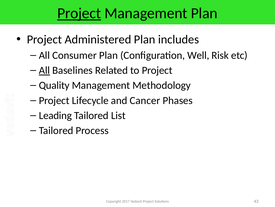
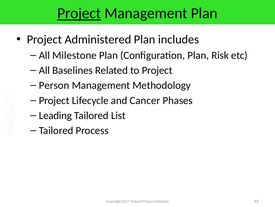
Consumer: Consumer -> Milestone (74, 55)
Configuration Well: Well -> Plan (198, 55)
All underline: present -> none (44, 70)
Quality: Quality -> Person (54, 85)
